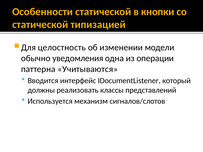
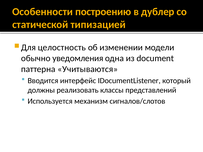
Особенности статической: статической -> построению (103, 12)
кнопки: кнопки -> дублер (158, 12)
операции: операции -> document (155, 58)
